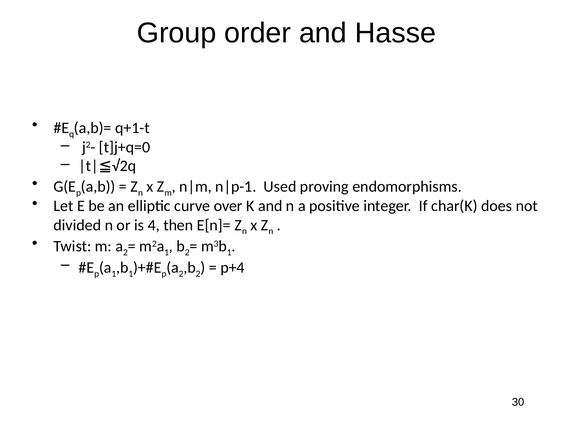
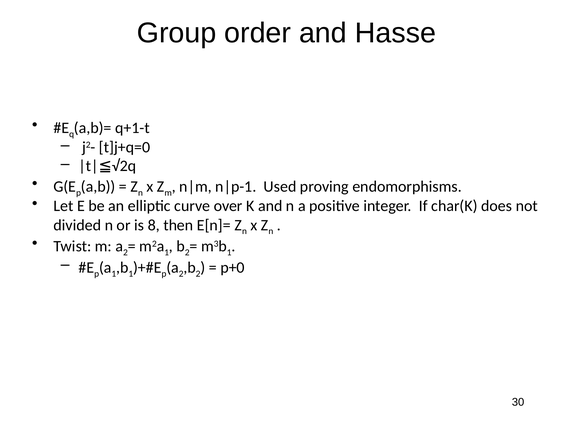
4: 4 -> 8 (154, 225)
p+4: p+4 -> p+0 (233, 267)
